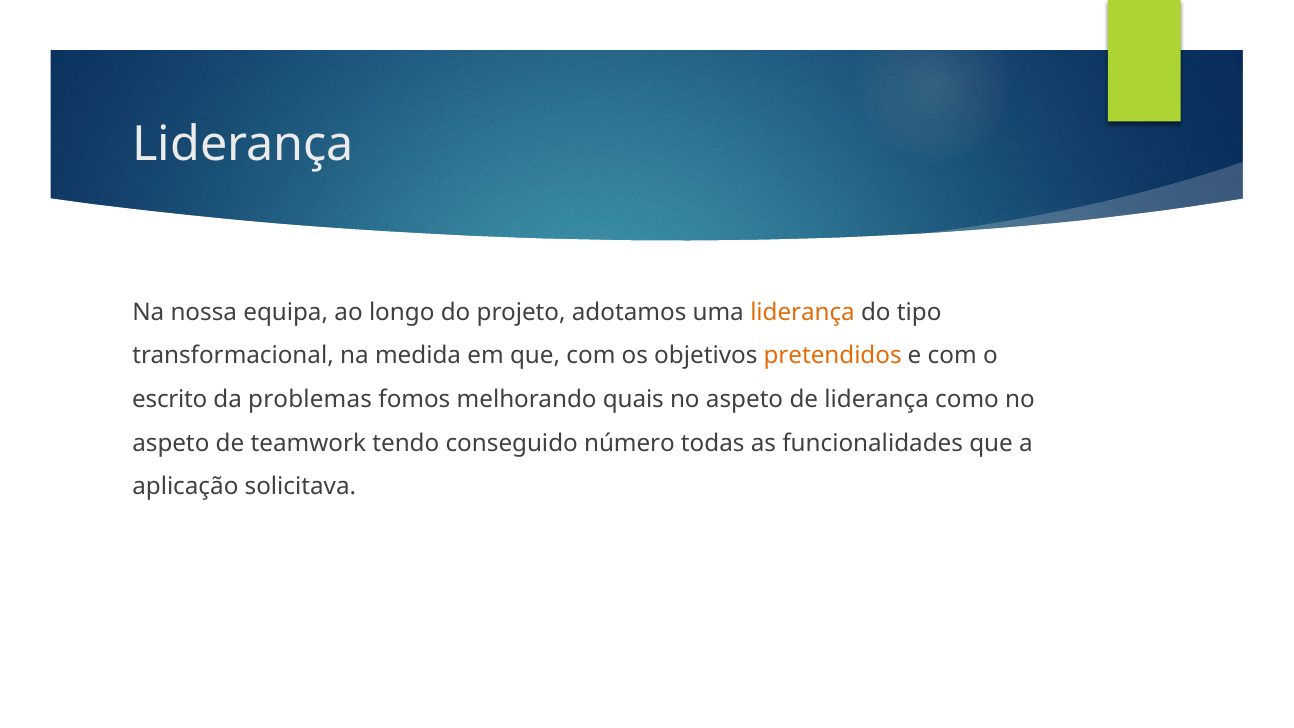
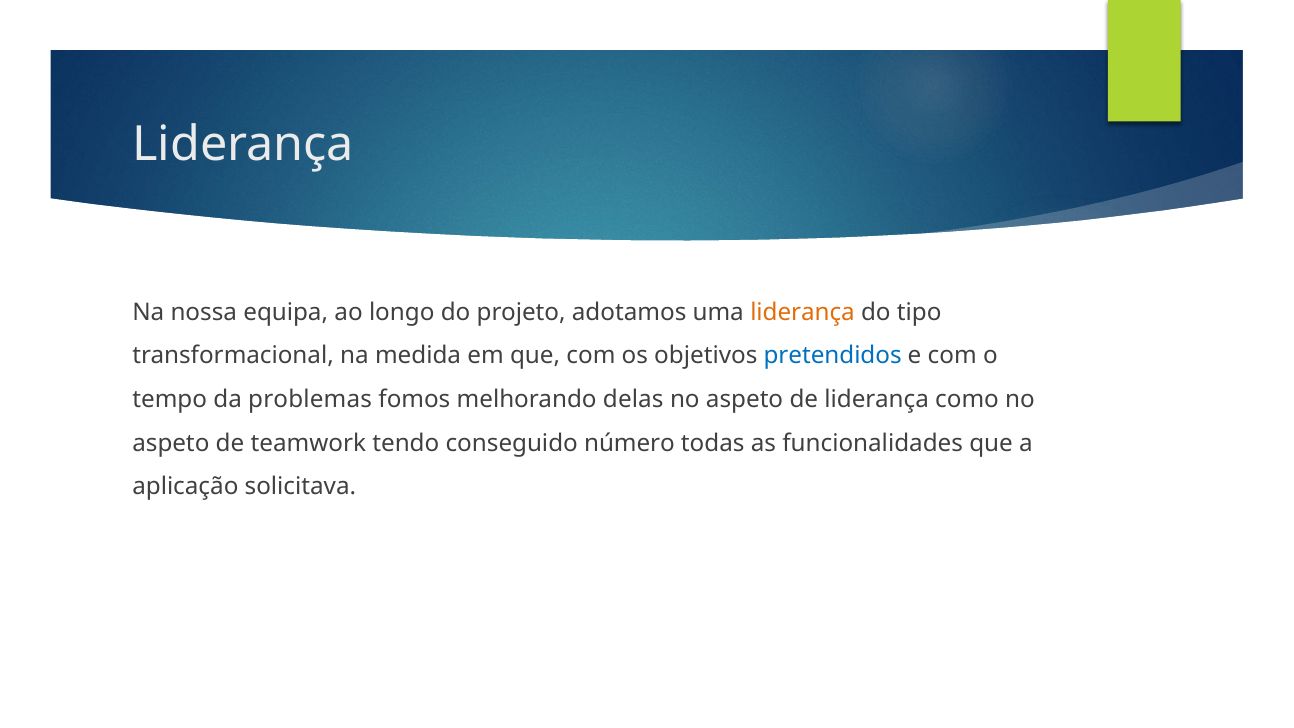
pretendidos colour: orange -> blue (833, 356)
escrito: escrito -> tempo (170, 399)
quais: quais -> delas (633, 399)
